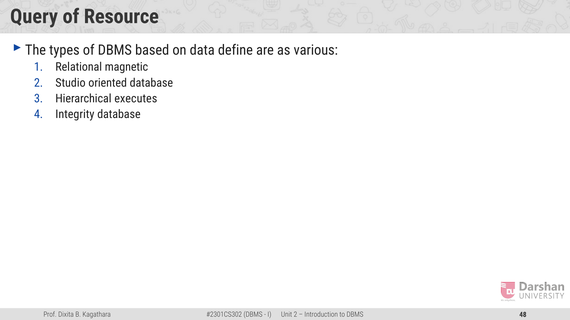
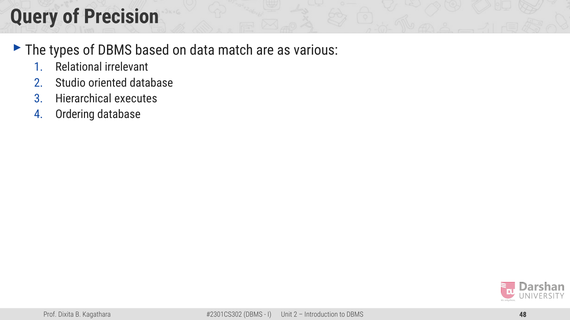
Resource: Resource -> Precision (121, 16)
define: define -> match (235, 50)
magnetic: magnetic -> irrelevant (126, 67)
Integrity: Integrity -> Ordering (75, 115)
